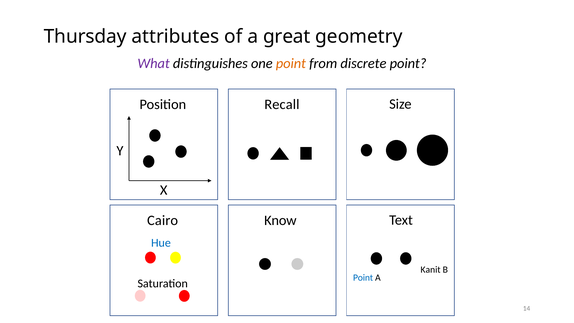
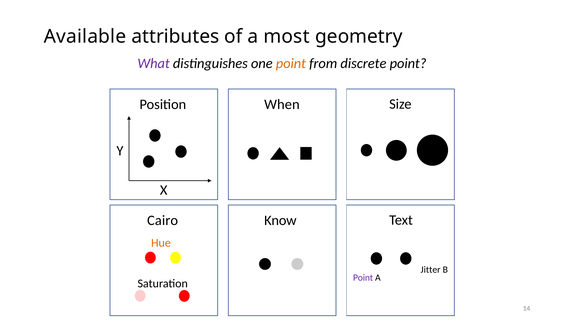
Thursday: Thursday -> Available (85, 36)
great: great -> most (287, 36)
Recall: Recall -> When (282, 104)
Hue colour: blue -> orange (161, 243)
Kanit: Kanit -> Jitter (431, 270)
Point colour: blue -> purple (363, 278)
